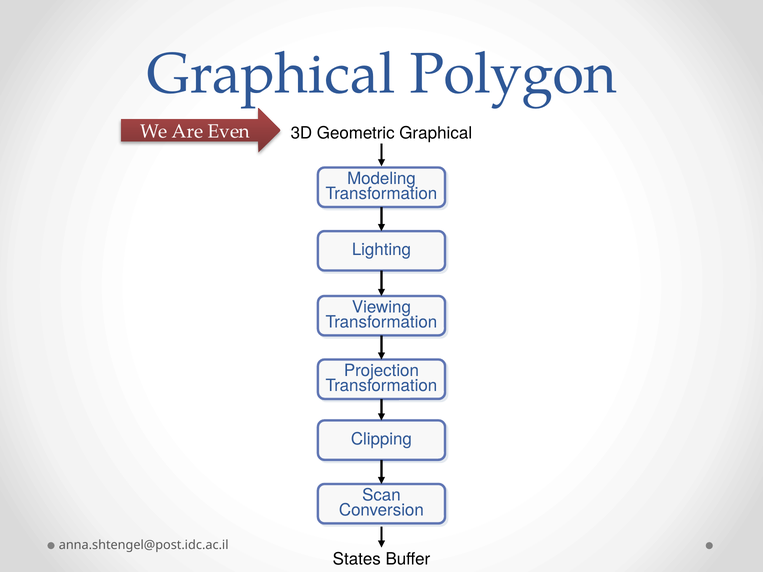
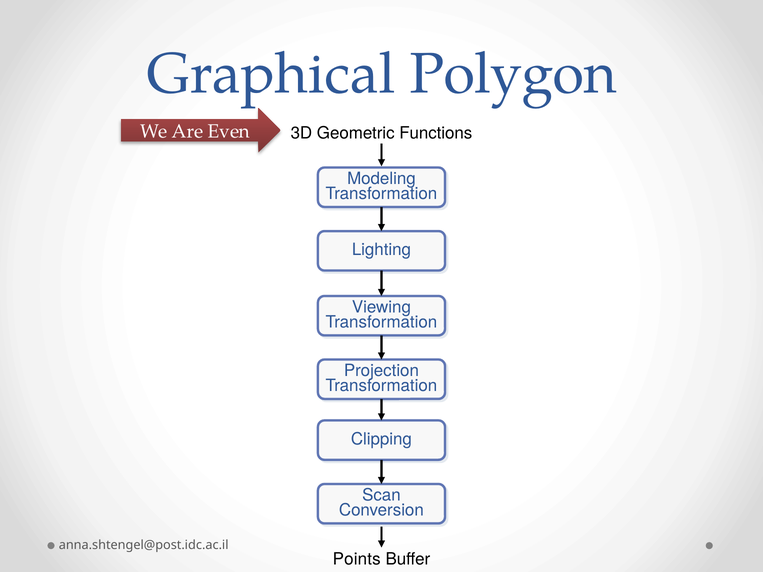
Geometric Graphical: Graphical -> Functions (436, 133)
States: States -> Points (357, 559)
